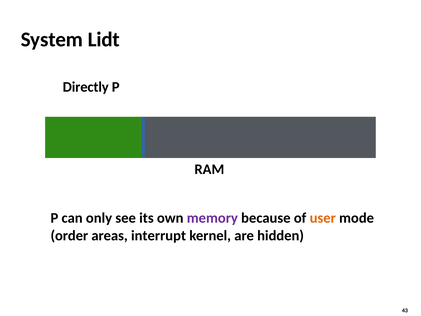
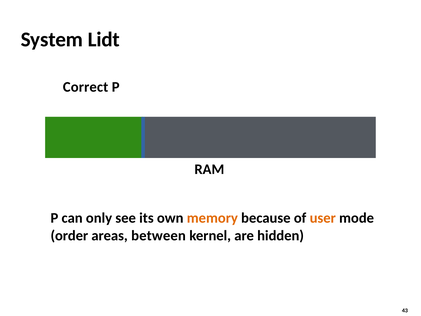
Directly: Directly -> Correct (86, 87)
memory colour: purple -> orange (212, 218)
interrupt: interrupt -> between (158, 235)
